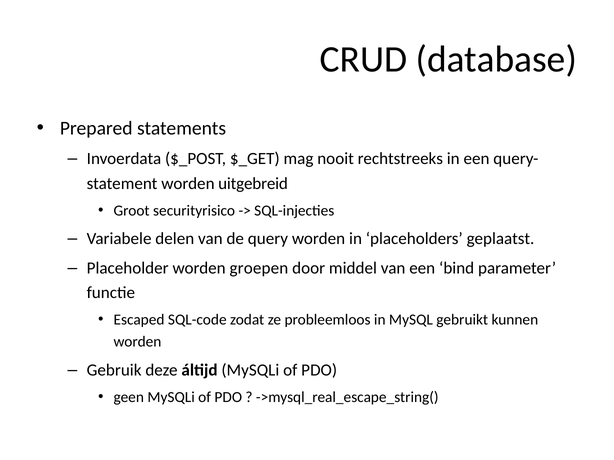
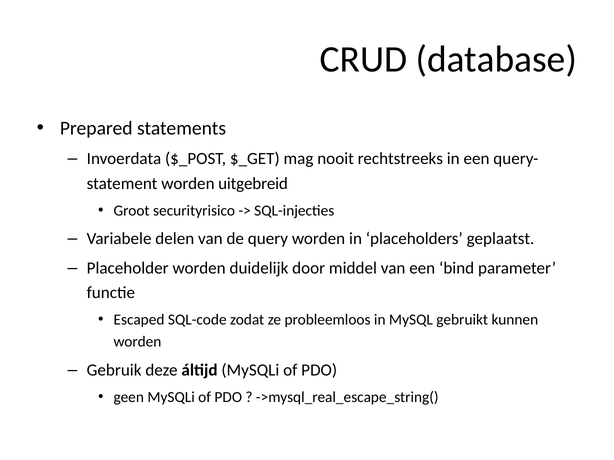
groepen: groepen -> duidelijk (259, 268)
